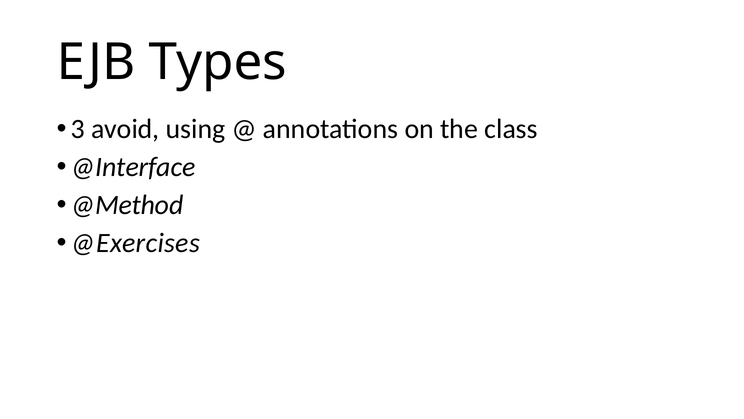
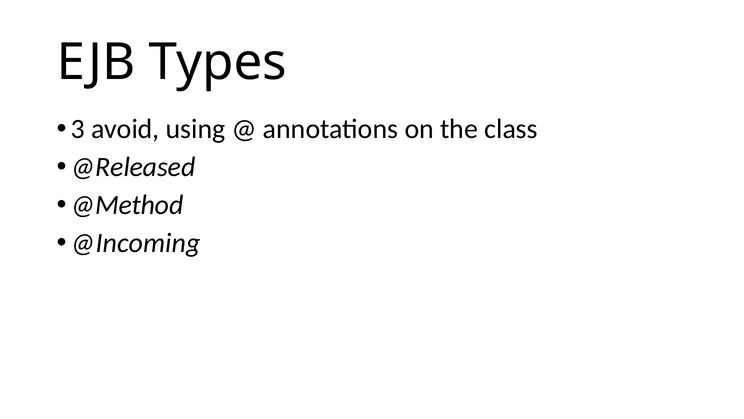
@Interface: @Interface -> @Released (133, 167)
@Exercises: @Exercises -> @Incoming (136, 243)
